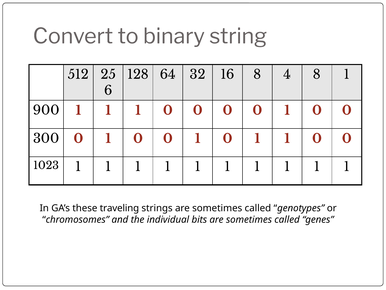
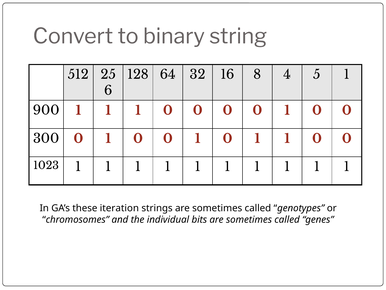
4 8: 8 -> 5 (317, 74)
traveling: traveling -> iteration (119, 208)
